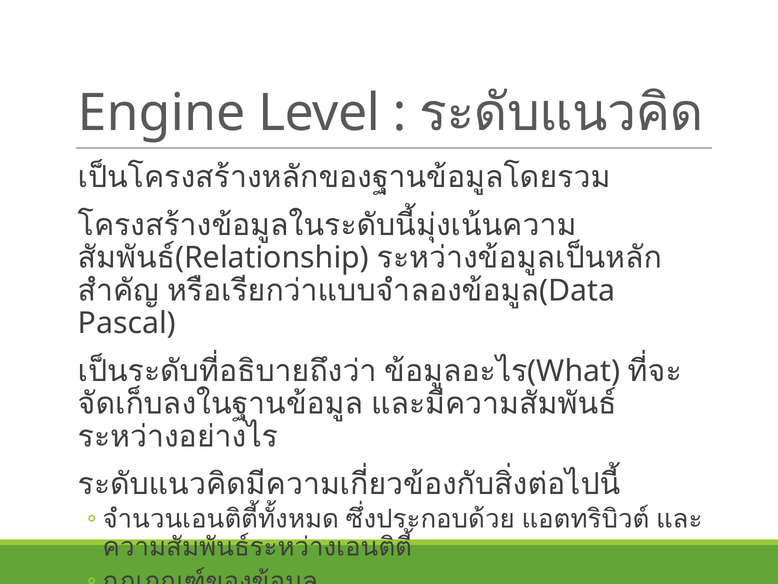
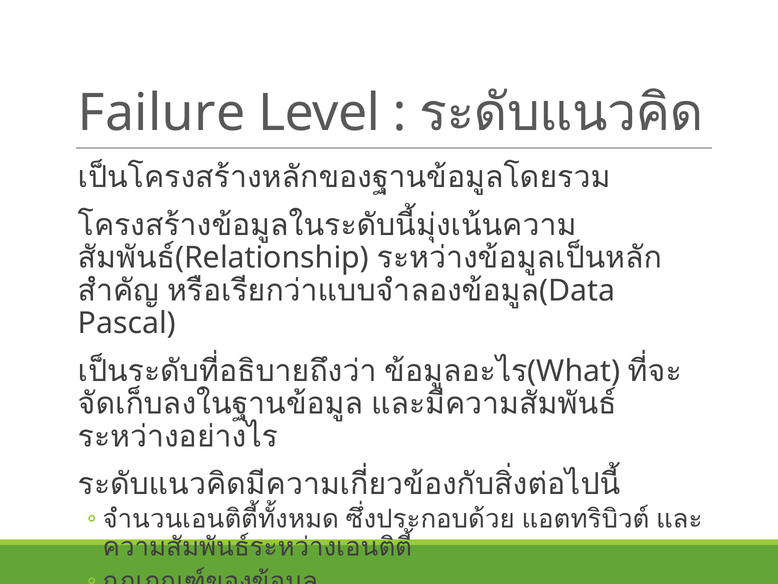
Engine: Engine -> Failure (162, 113)
